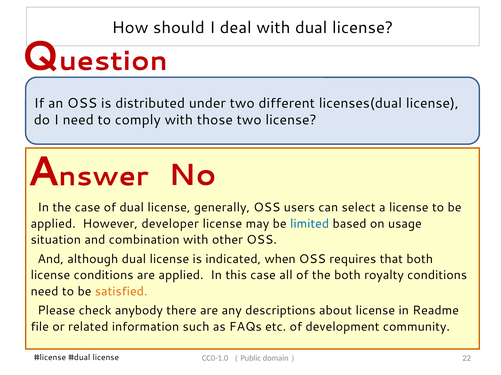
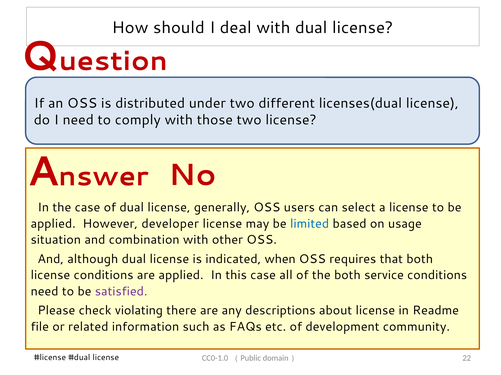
royalty: royalty -> service (384, 276)
satisfied colour: orange -> purple (121, 292)
anybody: anybody -> violating (139, 311)
